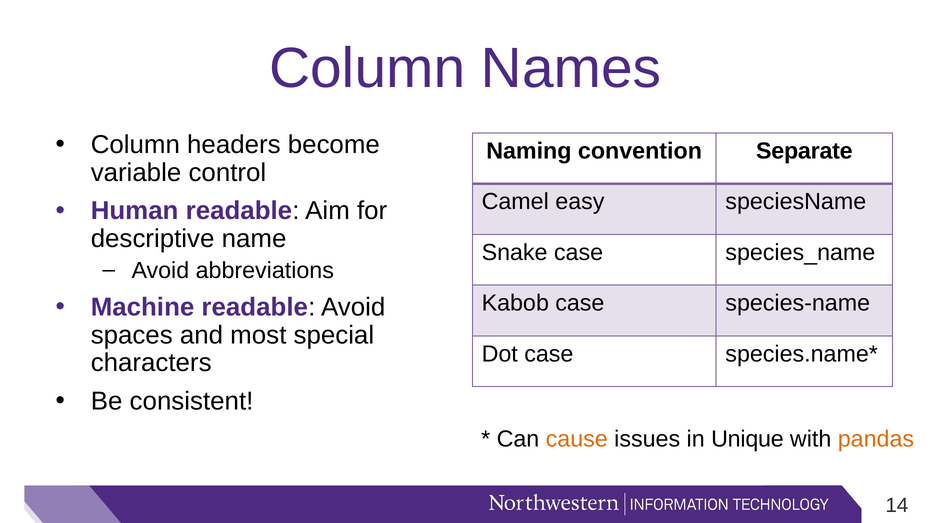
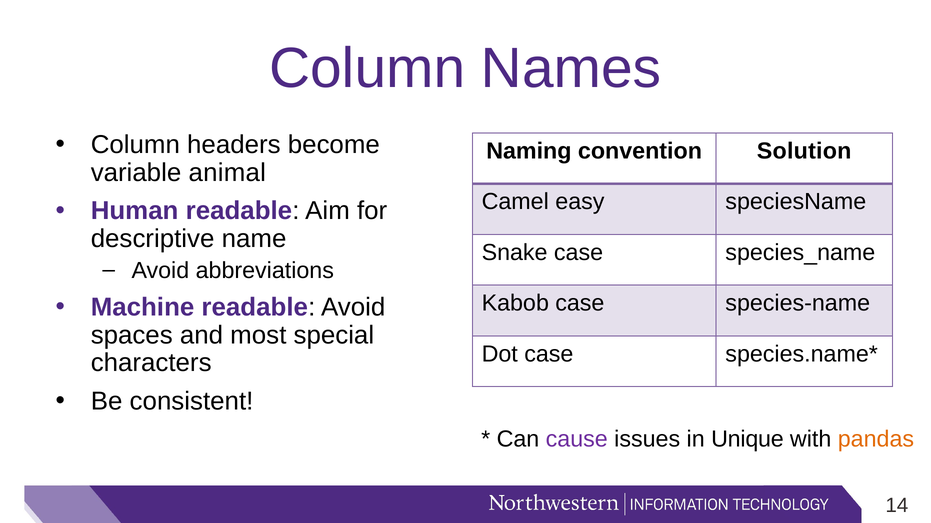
Separate: Separate -> Solution (804, 151)
control: control -> animal (227, 173)
cause colour: orange -> purple (577, 440)
